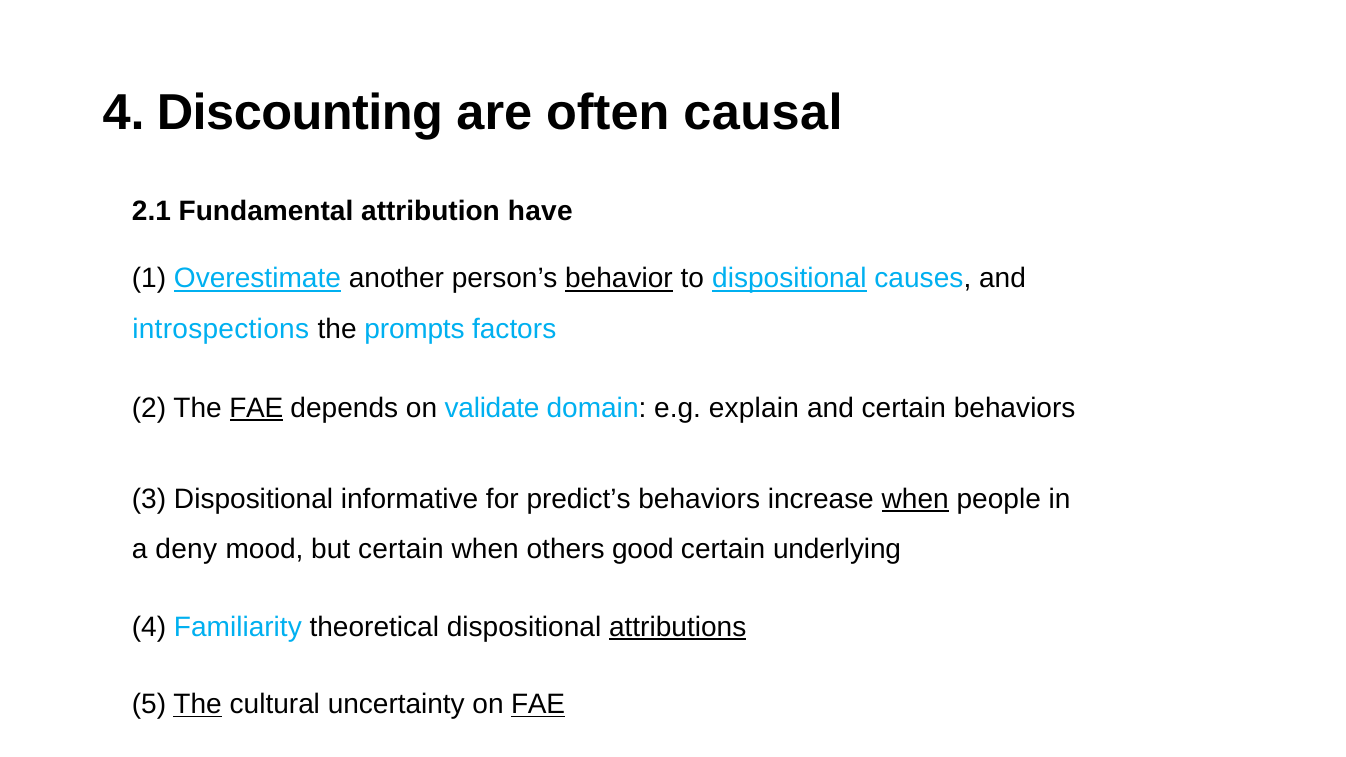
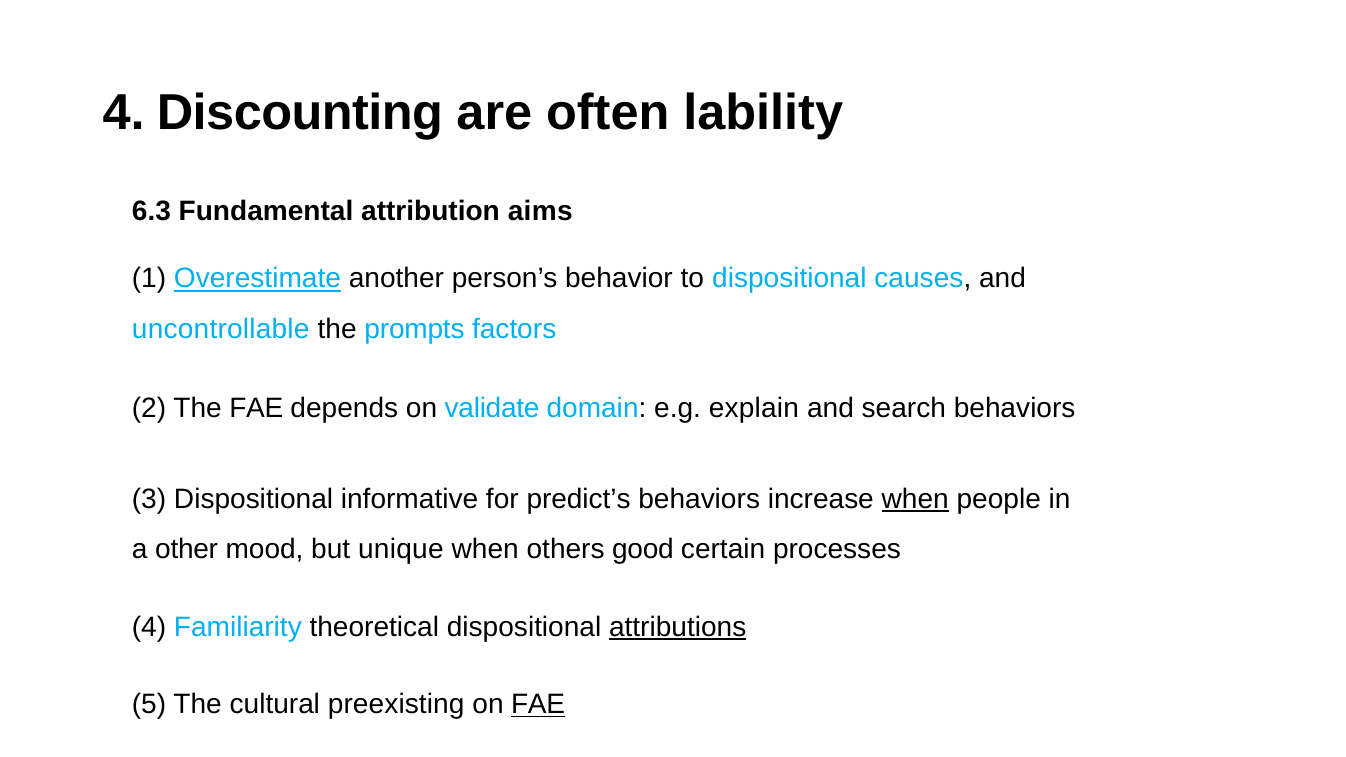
causal: causal -> lability (763, 113)
2.1: 2.1 -> 6.3 (151, 211)
have: have -> aims (540, 211)
behavior underline: present -> none (619, 279)
dispositional underline: present -> none (789, 279)
introspections: introspections -> uncontrollable (221, 329)
FAE underline: present -> none (256, 408)
and certain: certain -> search (904, 408)
deny: deny -> other (187, 550)
but certain: certain -> unique (401, 550)
underlying: underlying -> processes (837, 550)
The underline: present -> none (198, 705)
uncertainty: uncertainty -> preexisting (396, 705)
